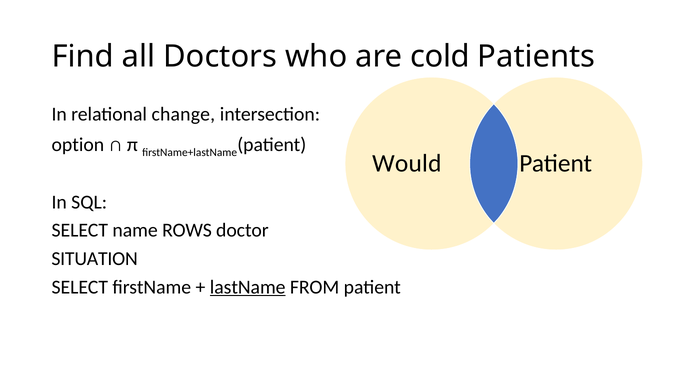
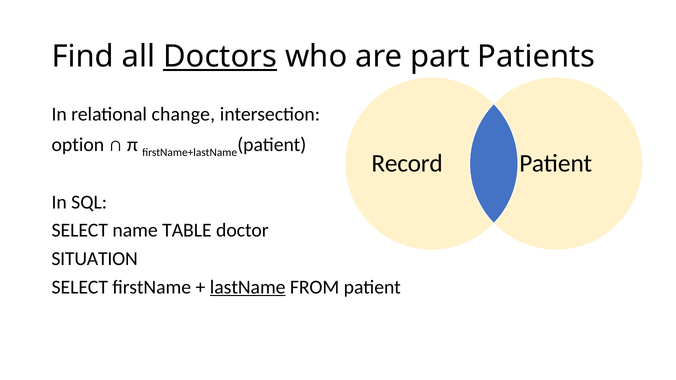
Doctors underline: none -> present (220, 57)
cold: cold -> part (440, 57)
Would: Would -> Record (407, 163)
ROWS: ROWS -> TABLE (187, 231)
